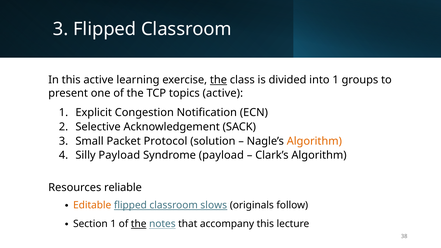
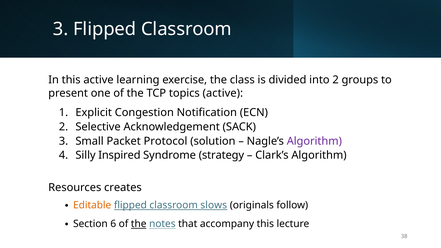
the underline: present -> none (218, 80)
into 1: 1 -> 2 (336, 80)
Algorithm colour: orange -> purple (314, 141)
Silly Payload: Payload -> Inspired (119, 155)
Syndrome payload: payload -> strategy (221, 155)
reliable: reliable -> creates (123, 187)
Section 1: 1 -> 6 (113, 224)
